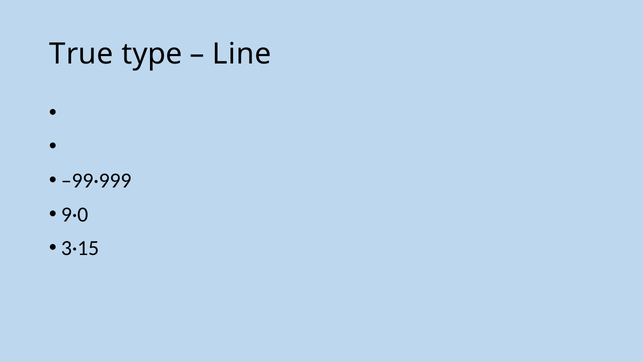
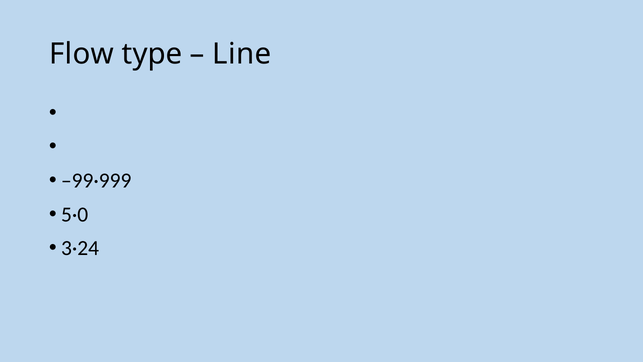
True: True -> Flow (81, 54)
9·0: 9·0 -> 5·0 (75, 214)
3·15: 3·15 -> 3·24 (80, 248)
